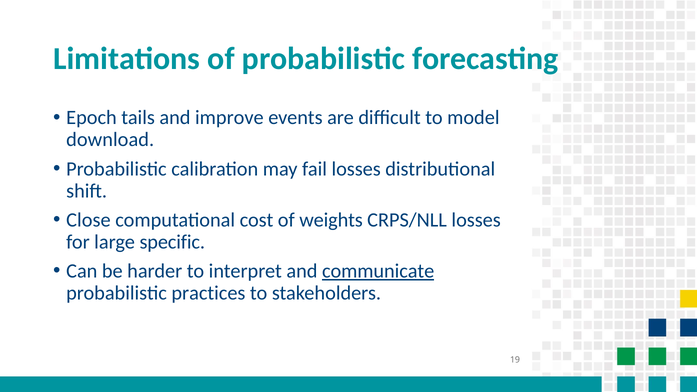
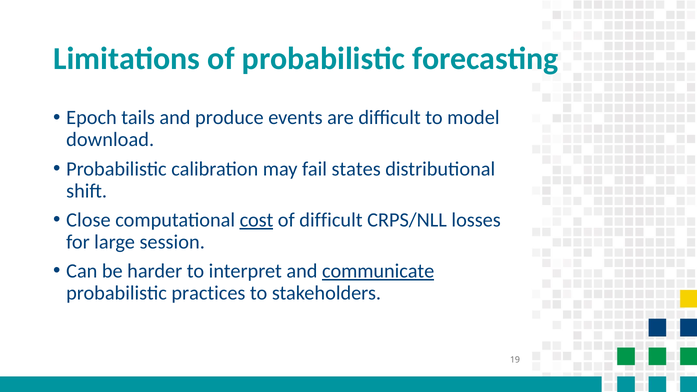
improve: improve -> produce (229, 118)
fail losses: losses -> states (356, 169)
cost underline: none -> present (256, 220)
of weights: weights -> difficult (331, 220)
specific: specific -> session (172, 242)
